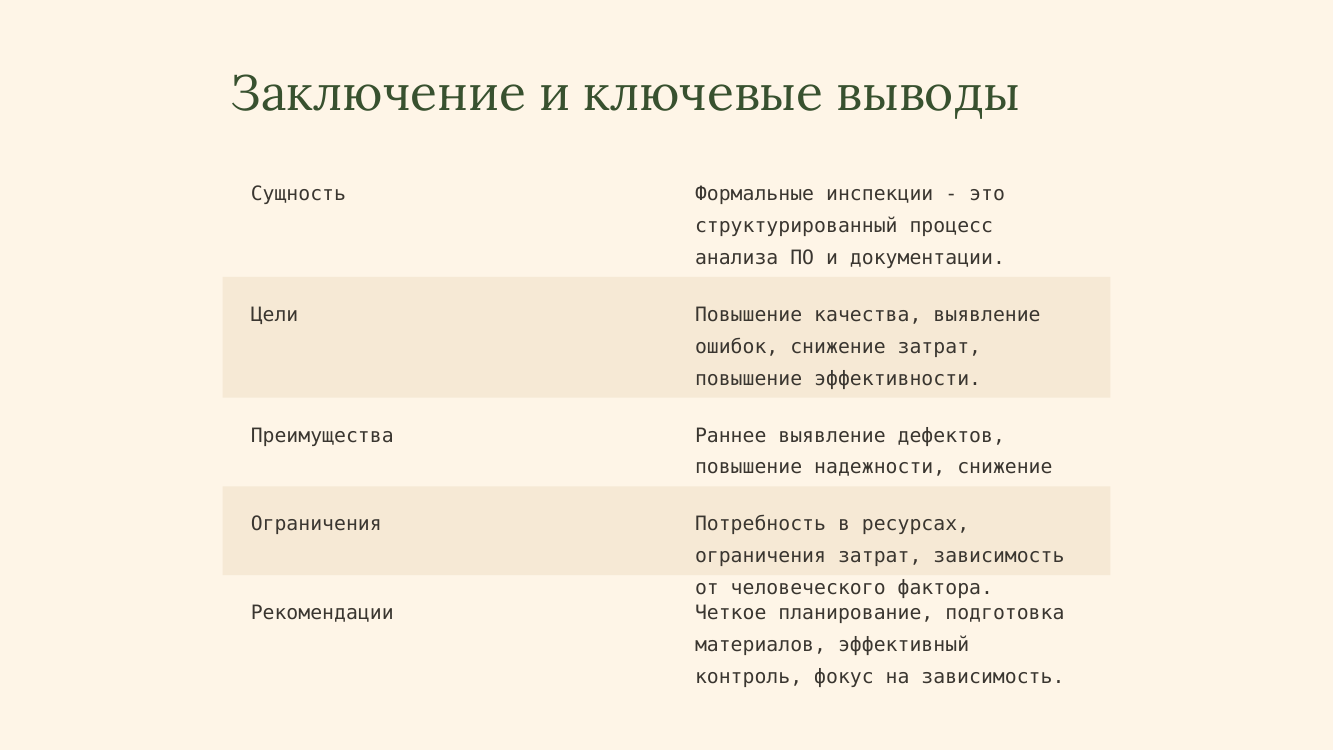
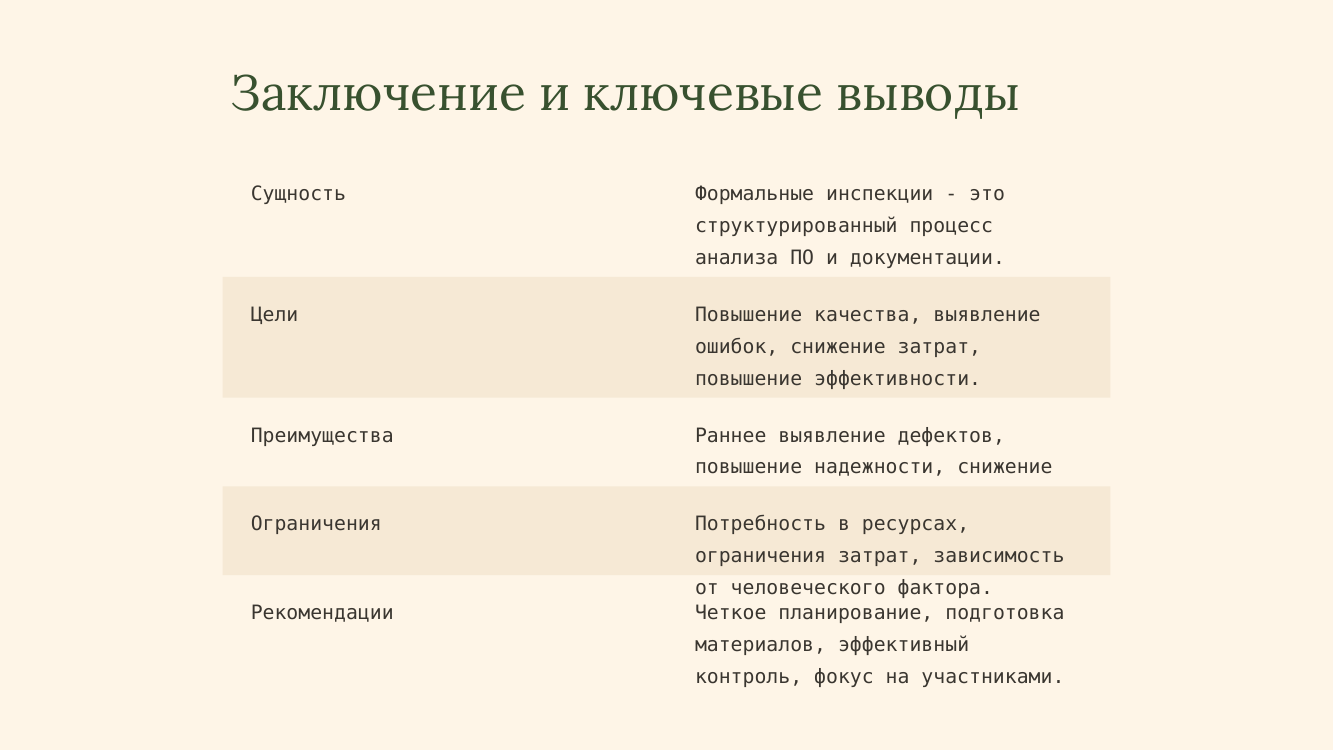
на зависимость: зависимость -> участниками (993, 677)
